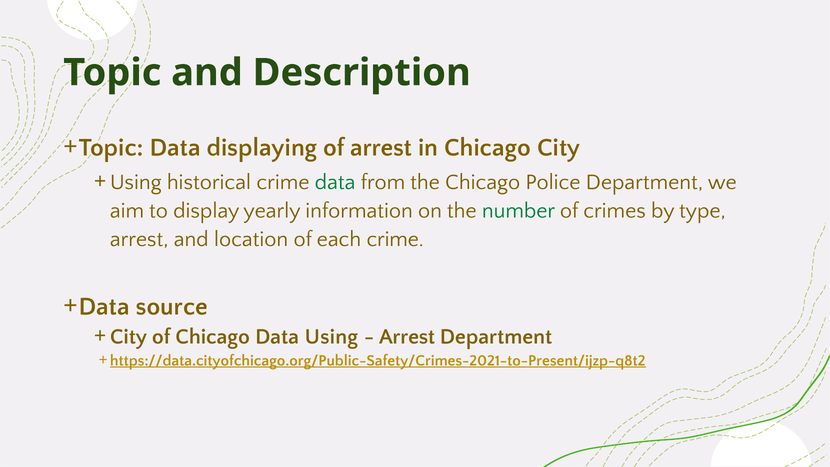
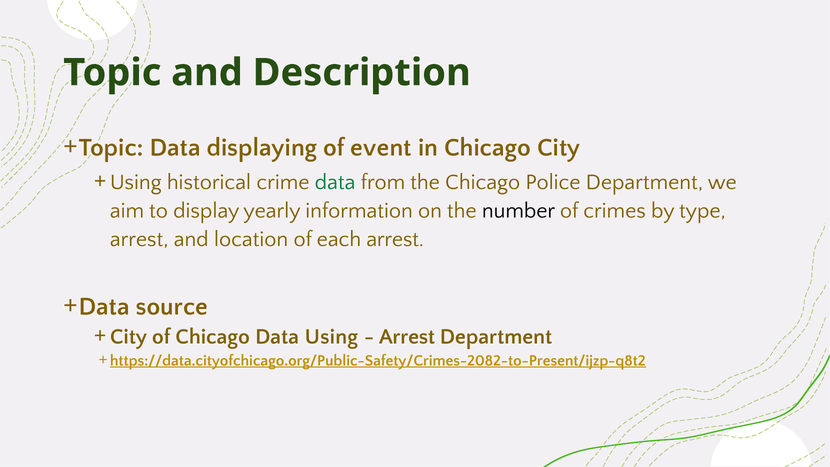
of arrest: arrest -> event (381, 147)
number colour: green -> black (519, 210)
each crime: crime -> arrest (395, 239)
https://data.cityofchicago.org/Public-Safety/Crimes-2021-to-Present/ijzp-q8t2: https://data.cityofchicago.org/Public-Safety/Crimes-2021-to-Present/ijzp-q8t2 -> https://data.cityofchicago.org/Public-Safety/Crimes-2082-to-Present/ijzp-q8t2 (378, 360)
